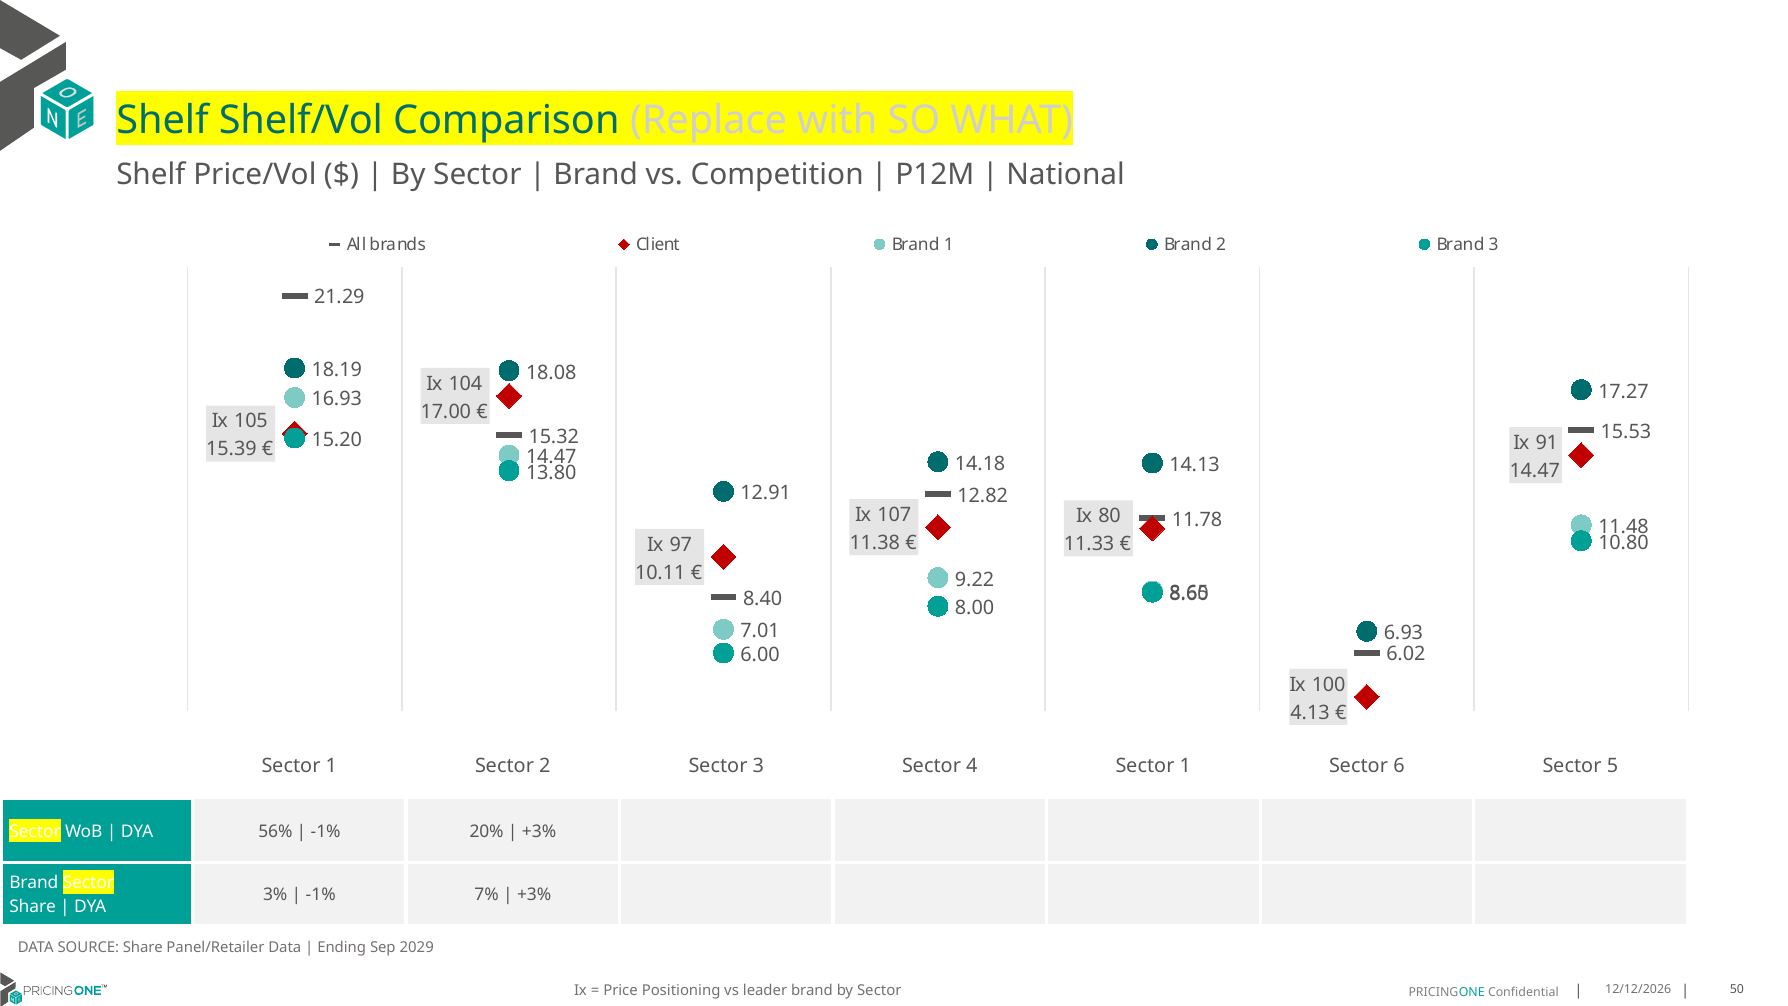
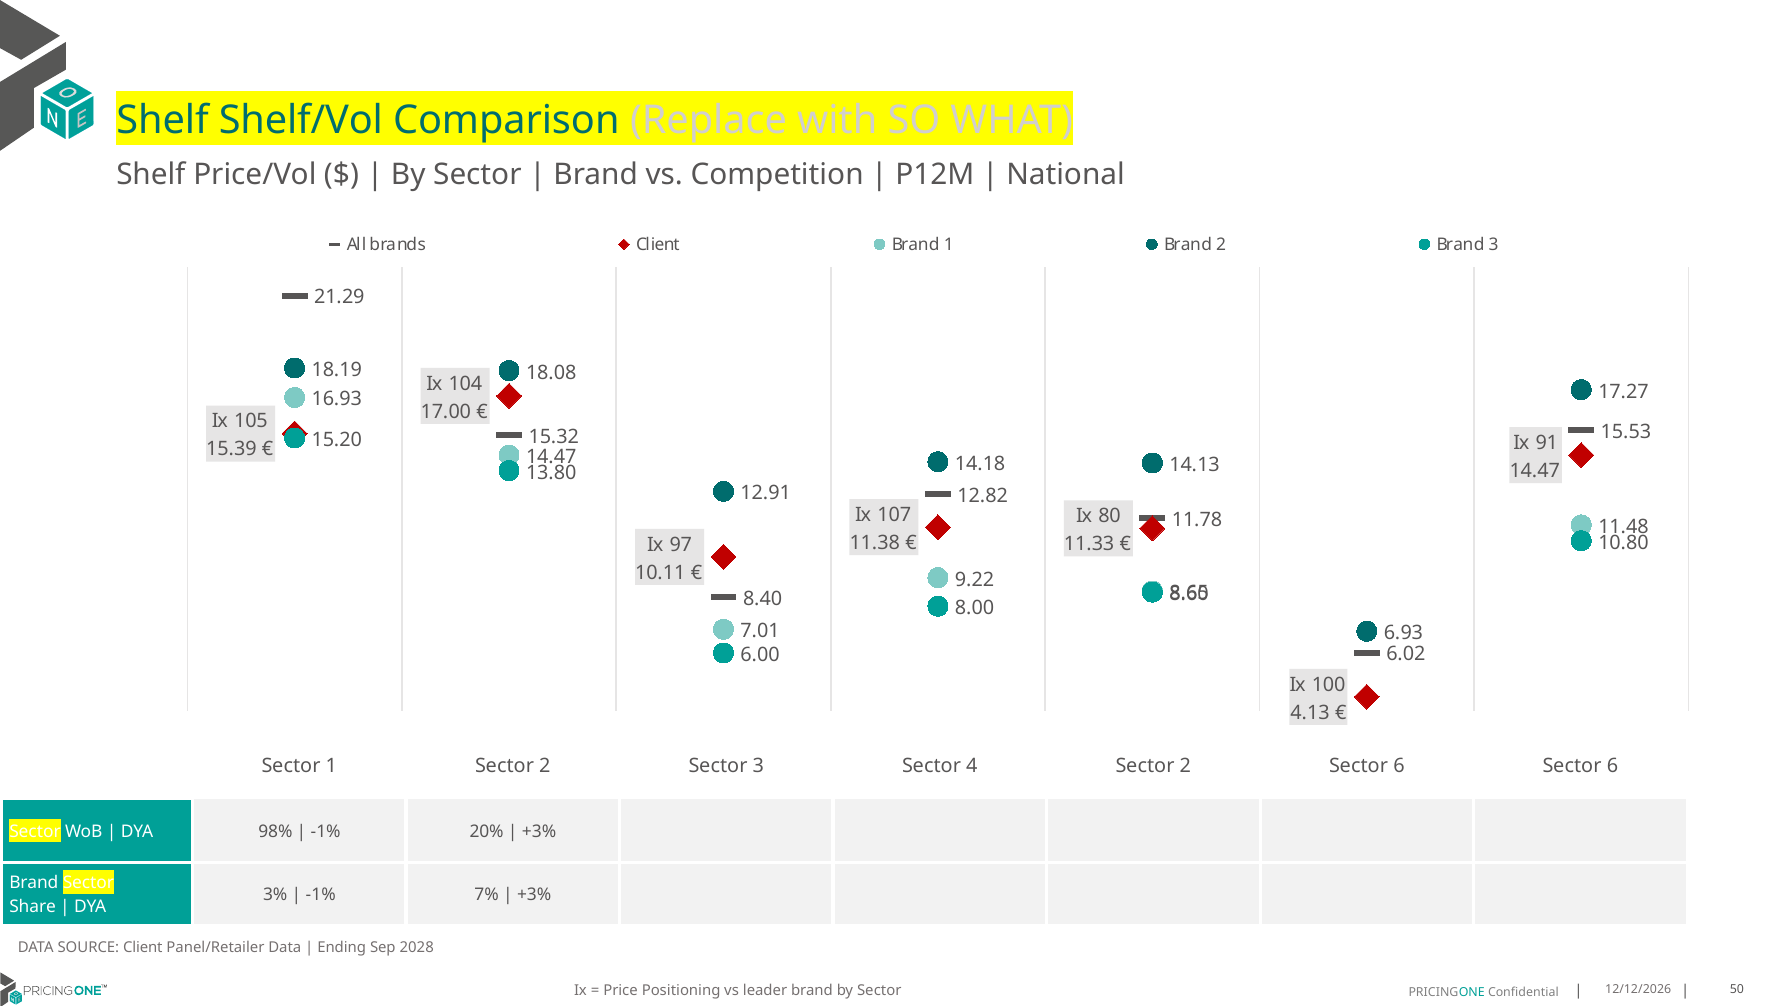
4 Sector 1: 1 -> 2 (1185, 766)
6 Sector 5: 5 -> 6 (1612, 766)
56%: 56% -> 98% (275, 831)
SOURCE Share: Share -> Client (143, 947)
2029: 2029 -> 2028 (417, 947)
